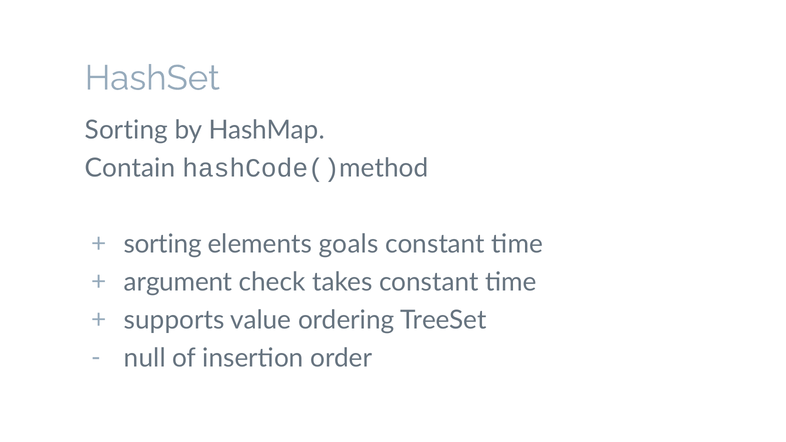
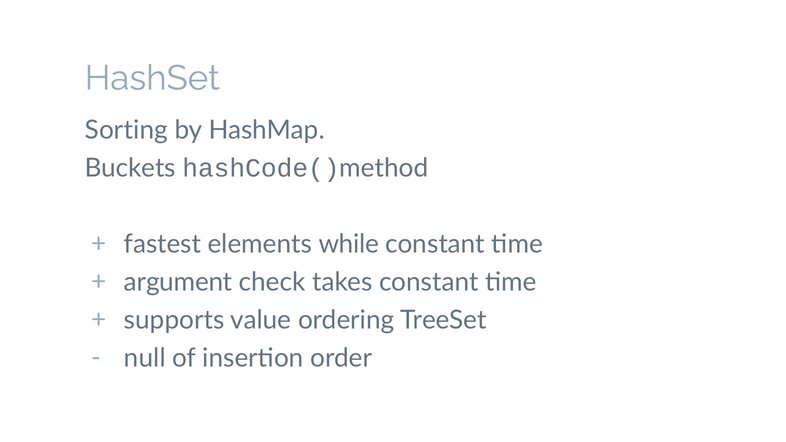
Contain: Contain -> Buckets (130, 168)
sorting: sorting -> fastest (162, 244)
goals: goals -> while (349, 244)
